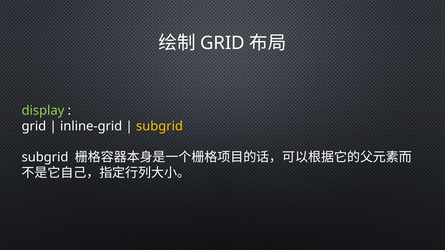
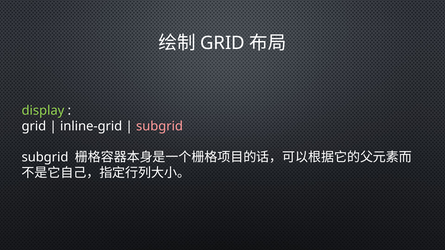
subgrid colour: yellow -> pink (160, 126)
